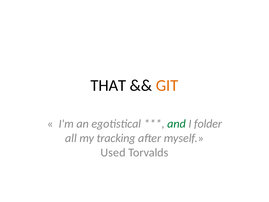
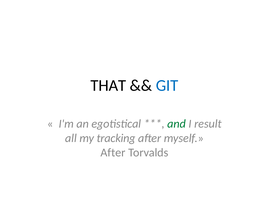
GIT colour: orange -> blue (167, 85)
folder: folder -> result (208, 124)
Used: Used -> After (113, 152)
